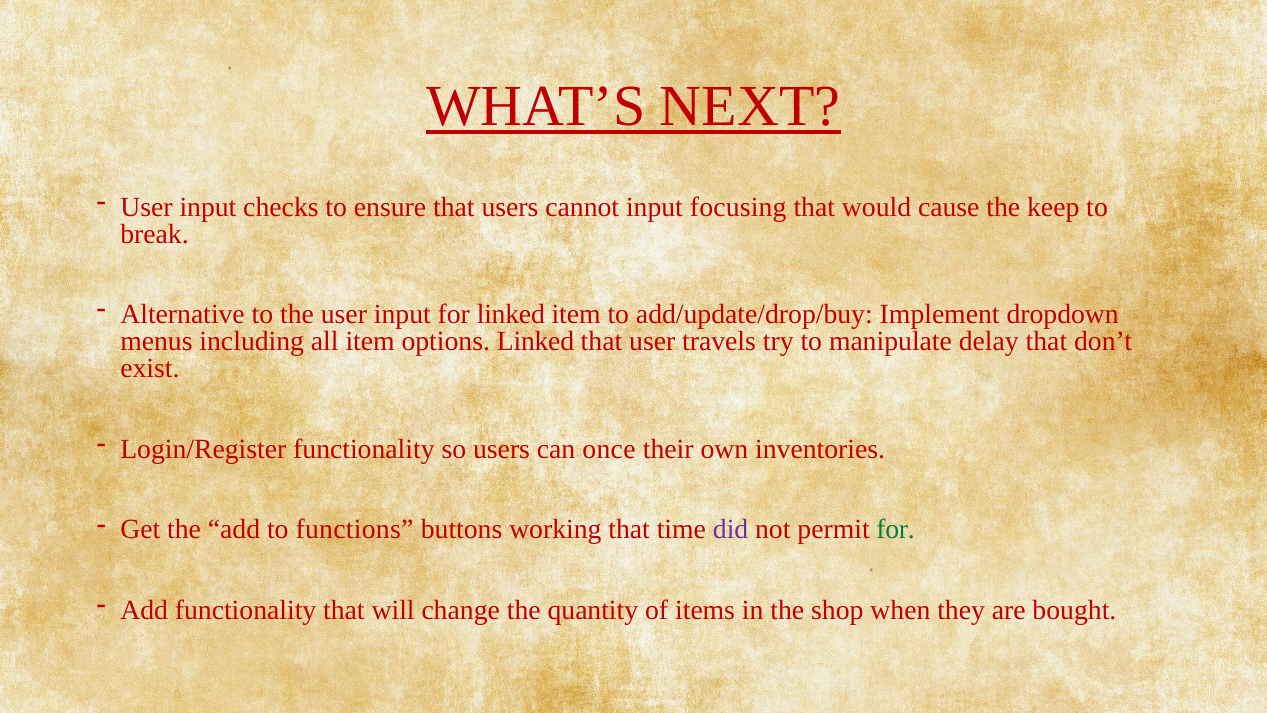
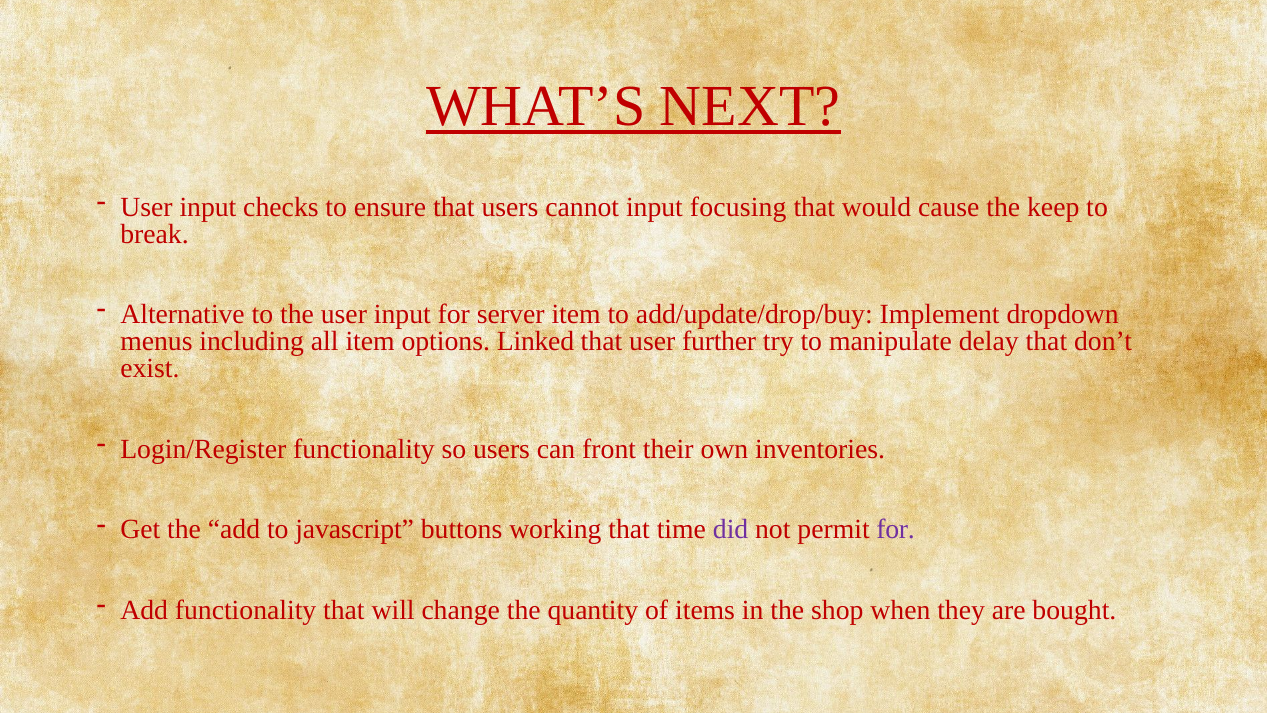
for linked: linked -> server (511, 314)
travels: travels -> further (719, 341)
once: once -> front (609, 449)
functions: functions -> javascript (355, 529)
for colour: green -> purple (896, 529)
